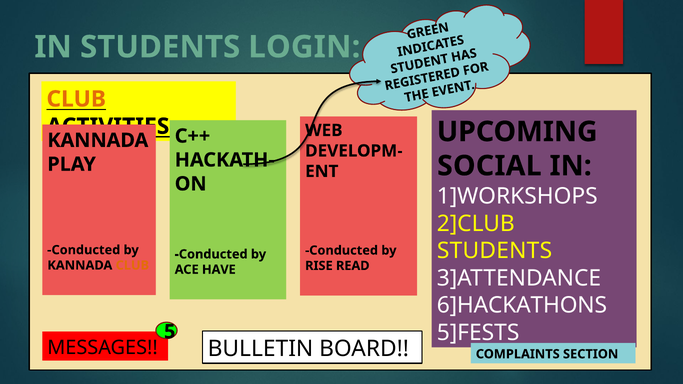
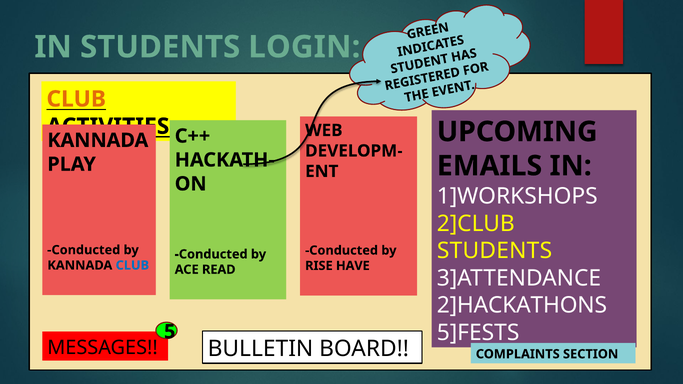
SOCIAL: SOCIAL -> EMAILS (489, 166)
CLUB colour: orange -> blue (132, 265)
READ: READ -> HAVE (353, 266)
HAVE: HAVE -> READ (219, 270)
6]HACKATHONS: 6]HACKATHONS -> 2]HACKATHONS (522, 306)
